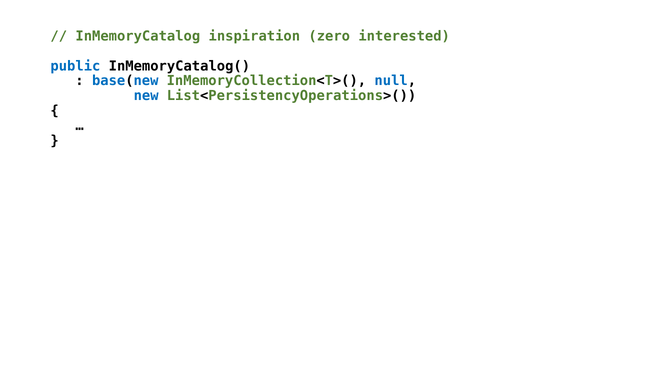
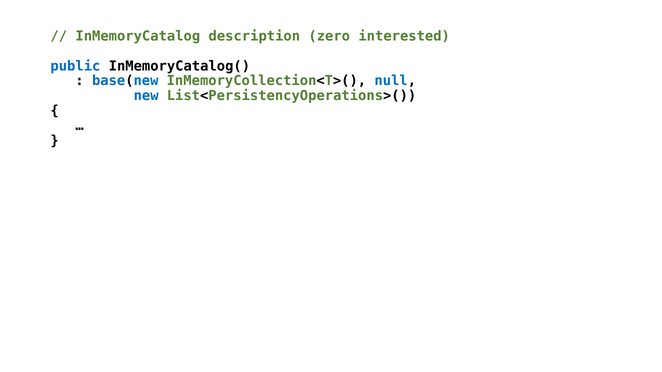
inspiration: inspiration -> description (254, 36)
